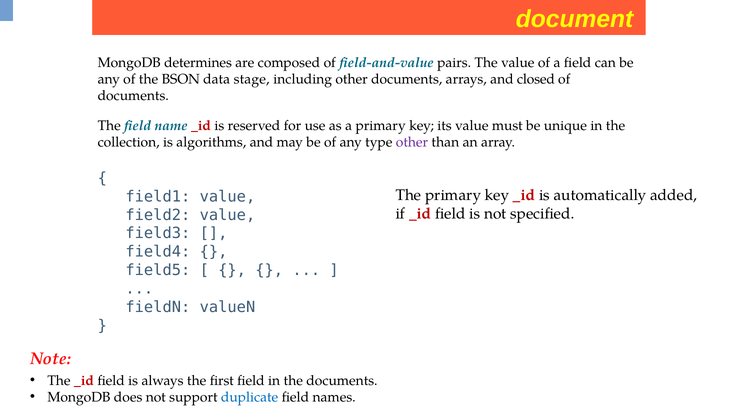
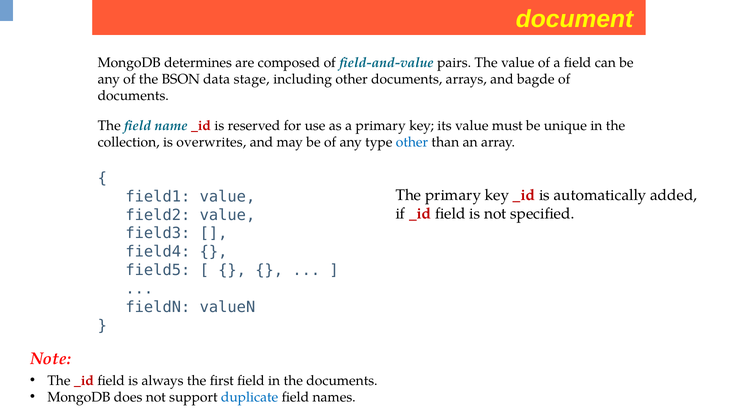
closed: closed -> bagde (536, 79)
algorithms: algorithms -> overwrites (211, 142)
other colour: purple -> blue (412, 142)
